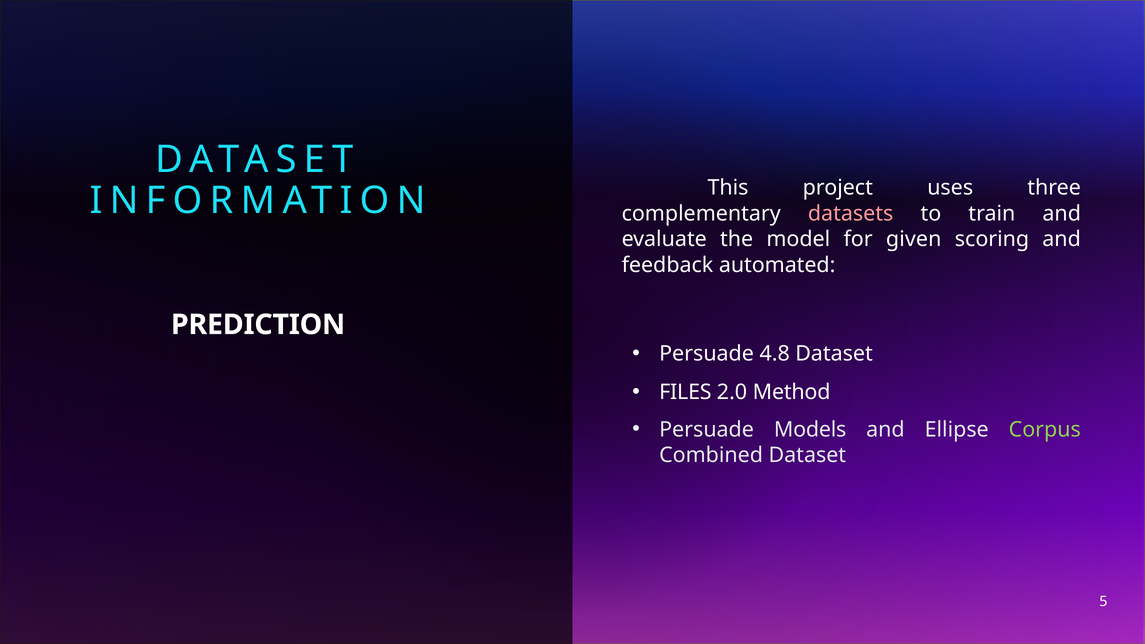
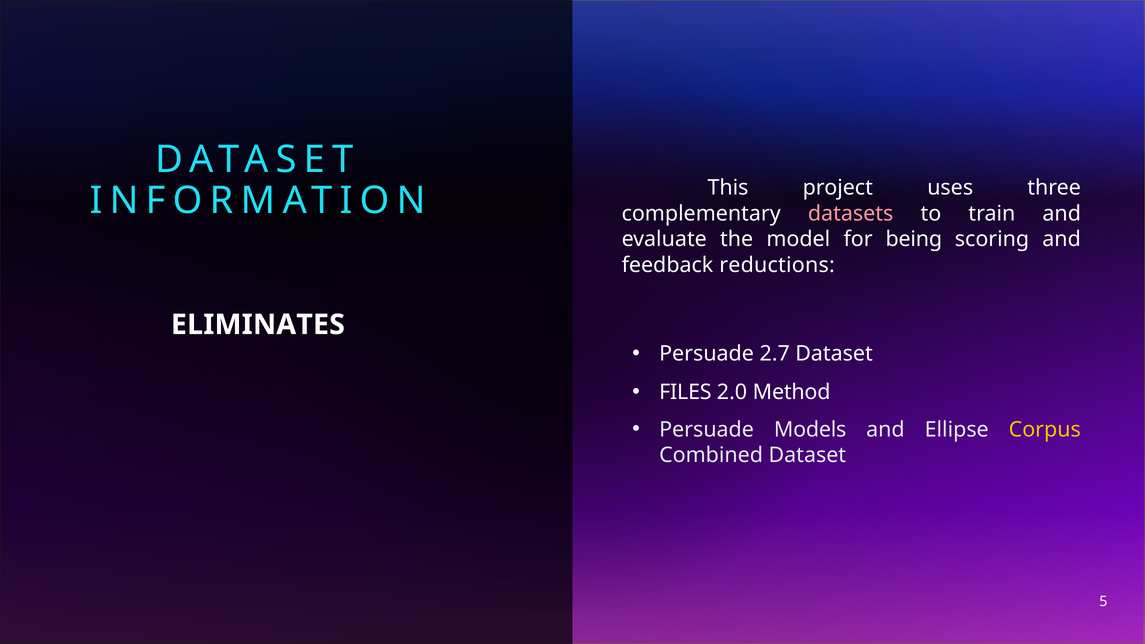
given: given -> being (914, 239)
automated: automated -> reductions (777, 265)
PREDICTION: PREDICTION -> ELIMINATES (258, 325)
4.8: 4.8 -> 2.7 (775, 354)
Corpus colour: light green -> yellow (1045, 430)
